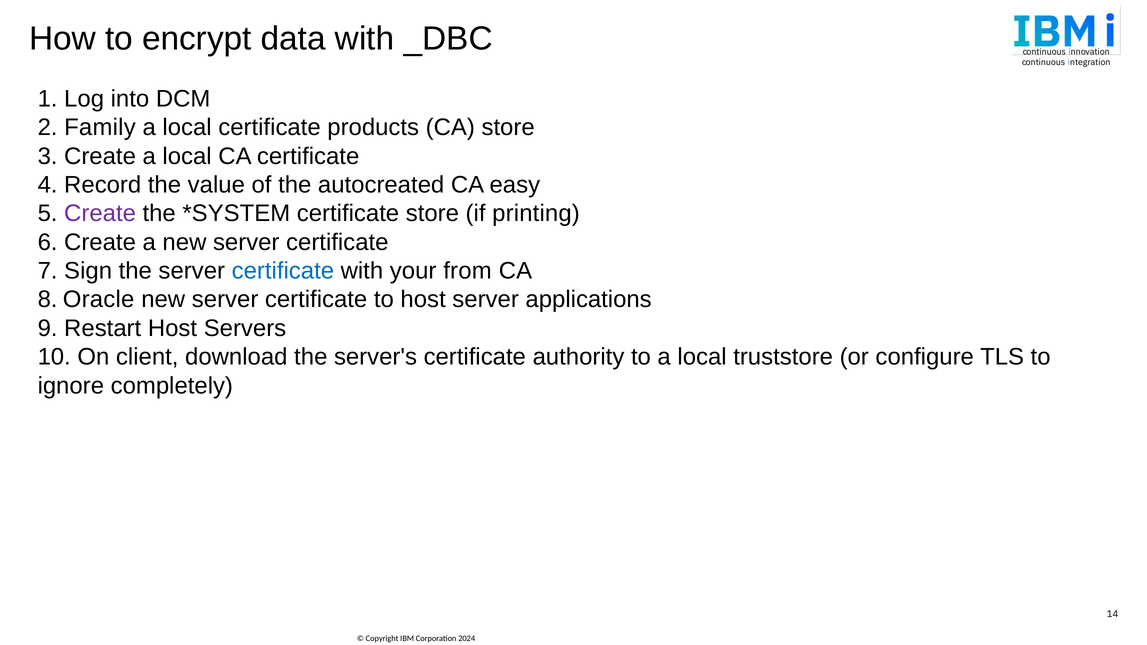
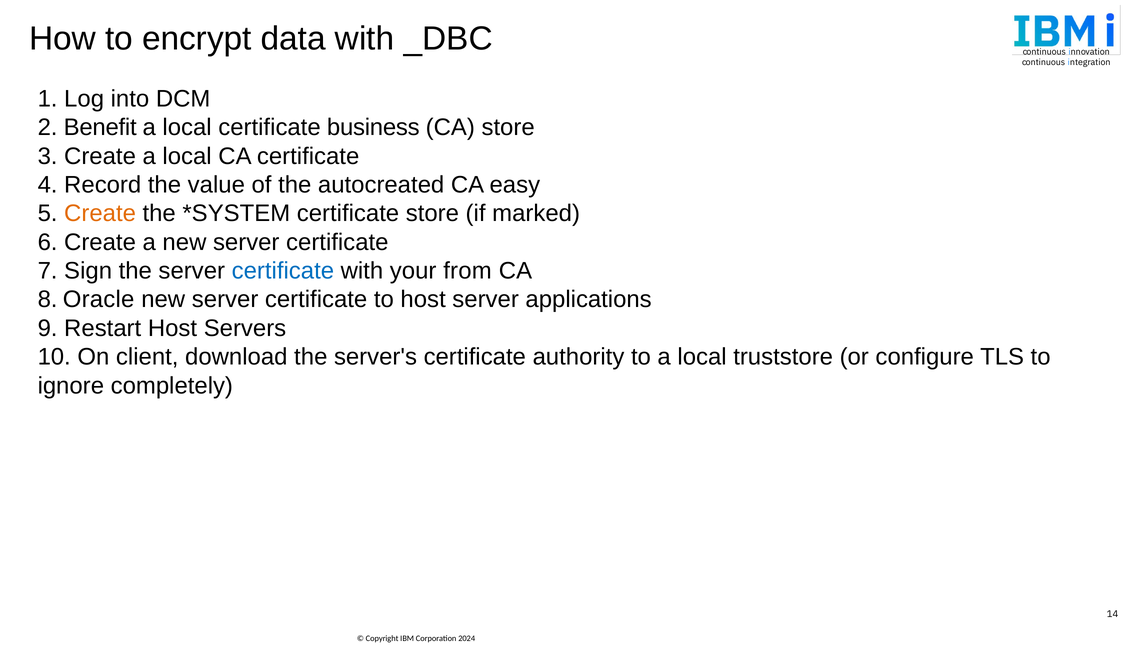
Family: Family -> Benefit (100, 128)
products: products -> business (373, 128)
Create colour: purple -> orange (100, 214)
printing: printing -> marked (536, 214)
